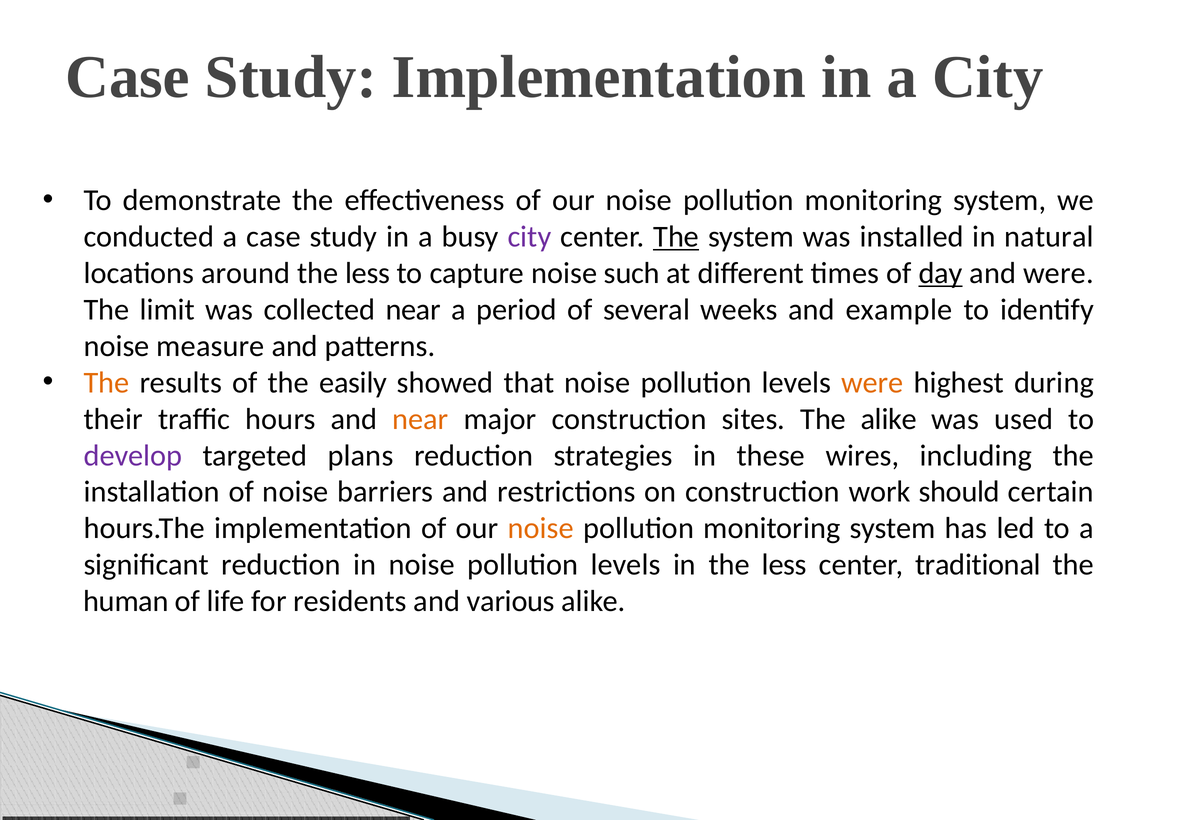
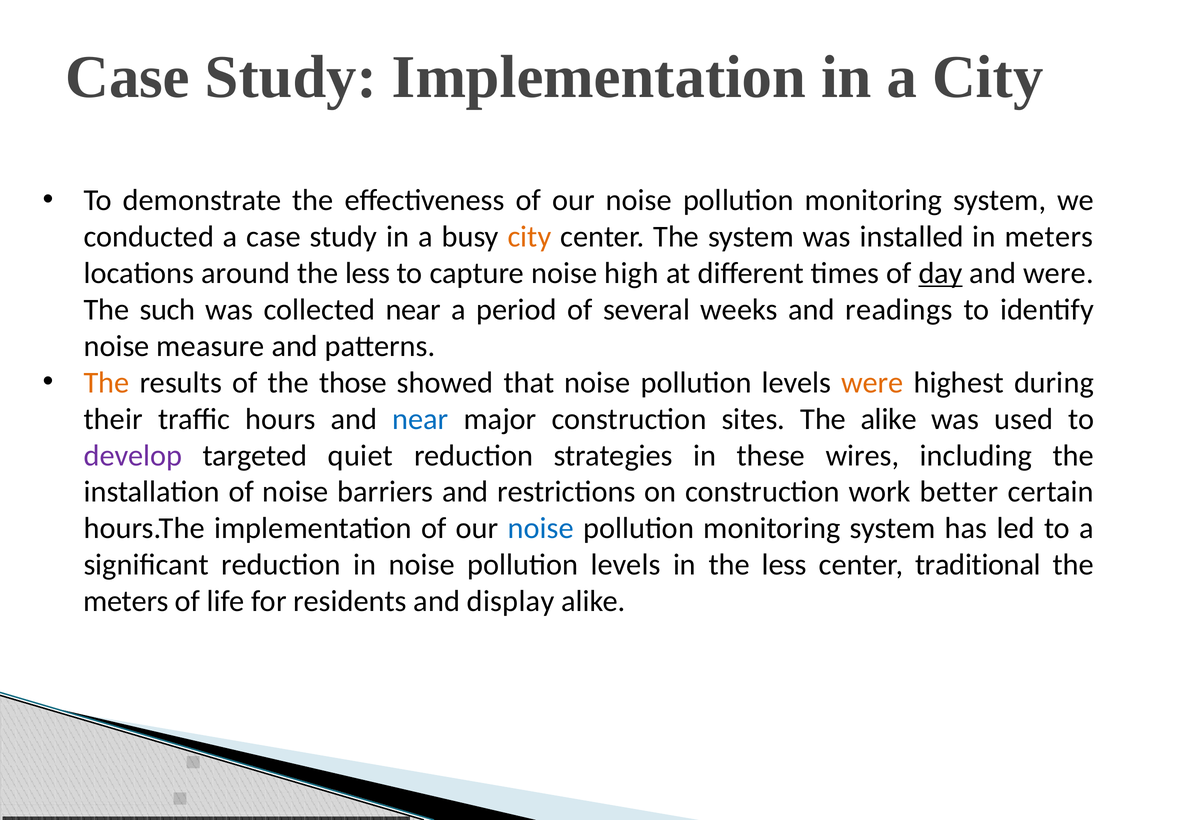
city colour: purple -> orange (529, 237)
The underline: present -> none (676, 237)
in natural: natural -> meters (1049, 237)
such: such -> high (631, 273)
limit: limit -> such (167, 310)
example: example -> readings (899, 310)
easily: easily -> those (353, 382)
near colour: orange -> blue (420, 419)
plans: plans -> quiet (360, 455)
should: should -> better (959, 492)
noise colour: orange -> blue (541, 528)
human: human -> meters (126, 601)
various: various -> display (511, 601)
